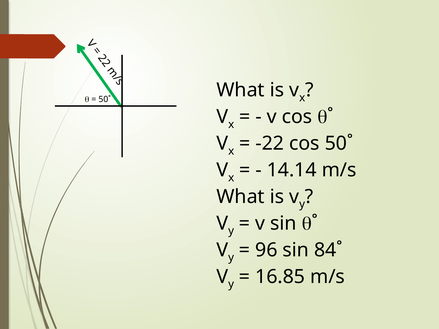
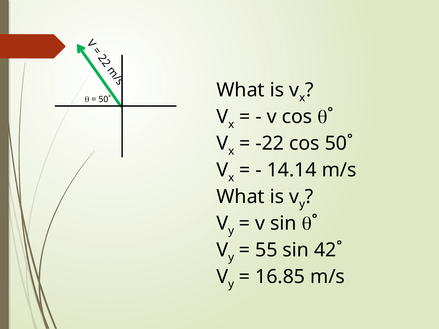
96: 96 -> 55 (266, 250)
84˚: 84˚ -> 42˚ (328, 250)
